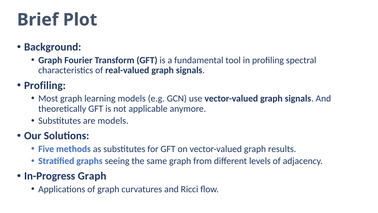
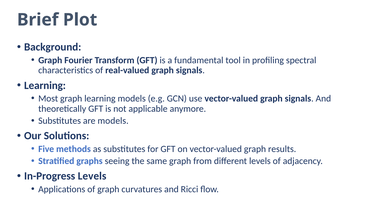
Profiling: Profiling -> Learning (45, 85)
In-Progress Graph: Graph -> Levels (92, 176)
